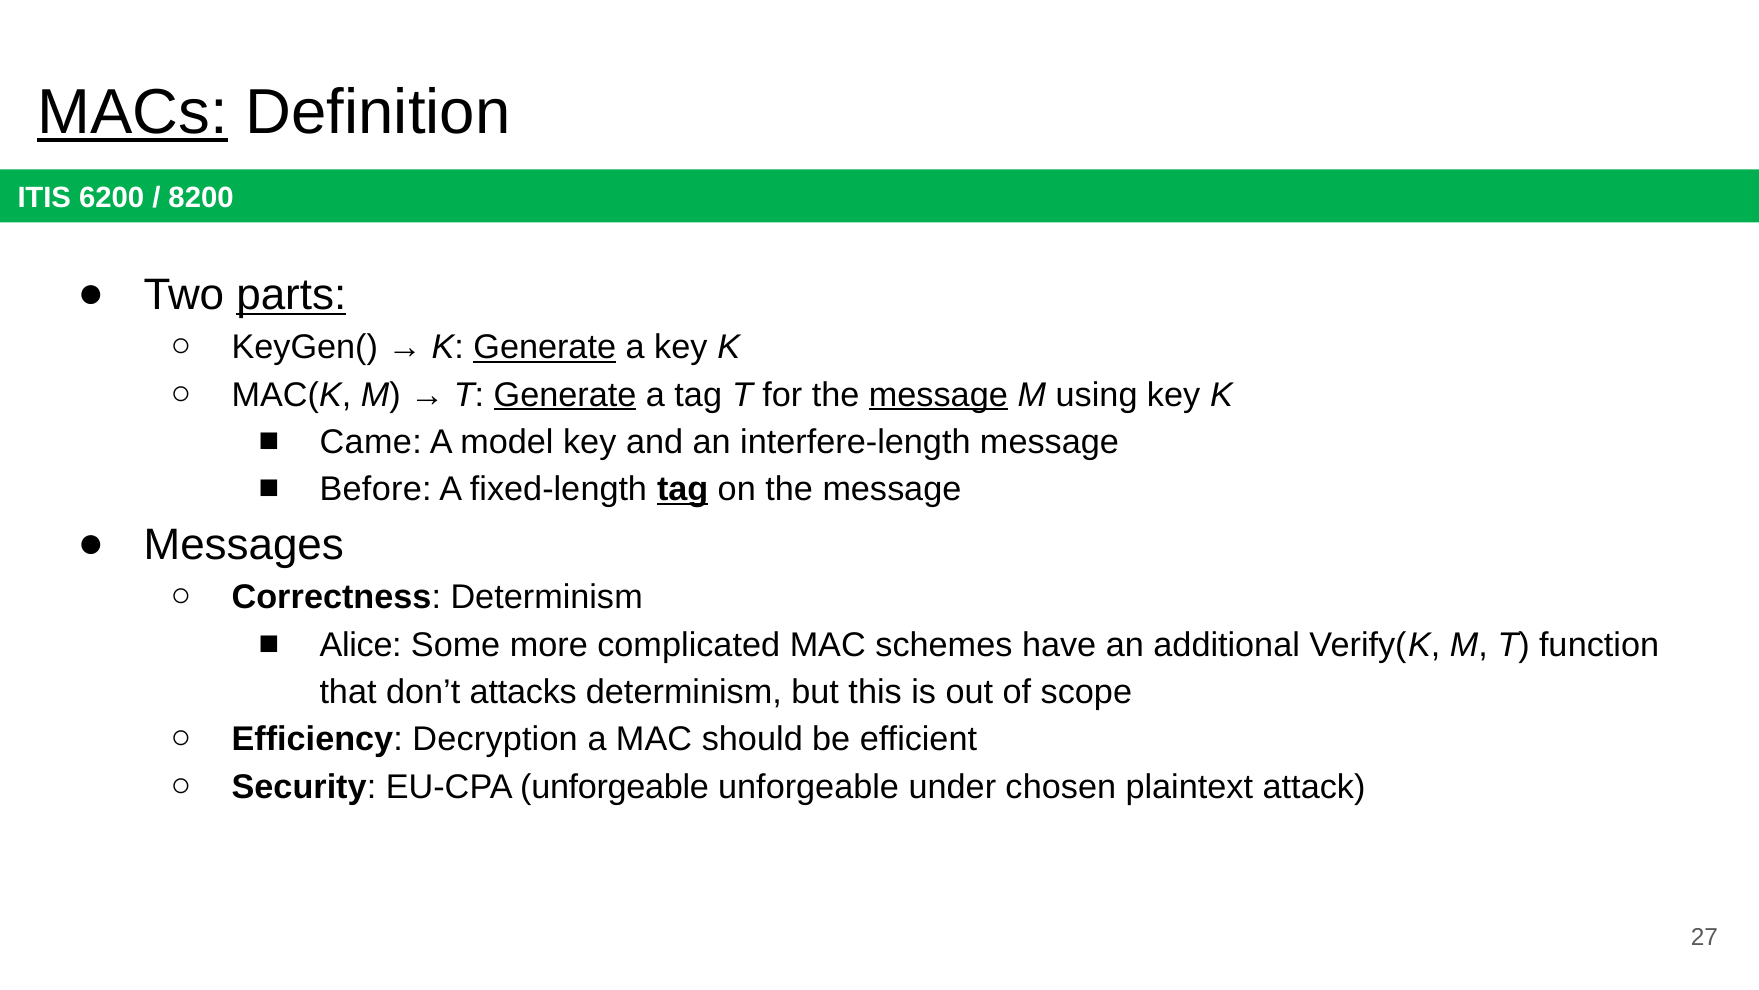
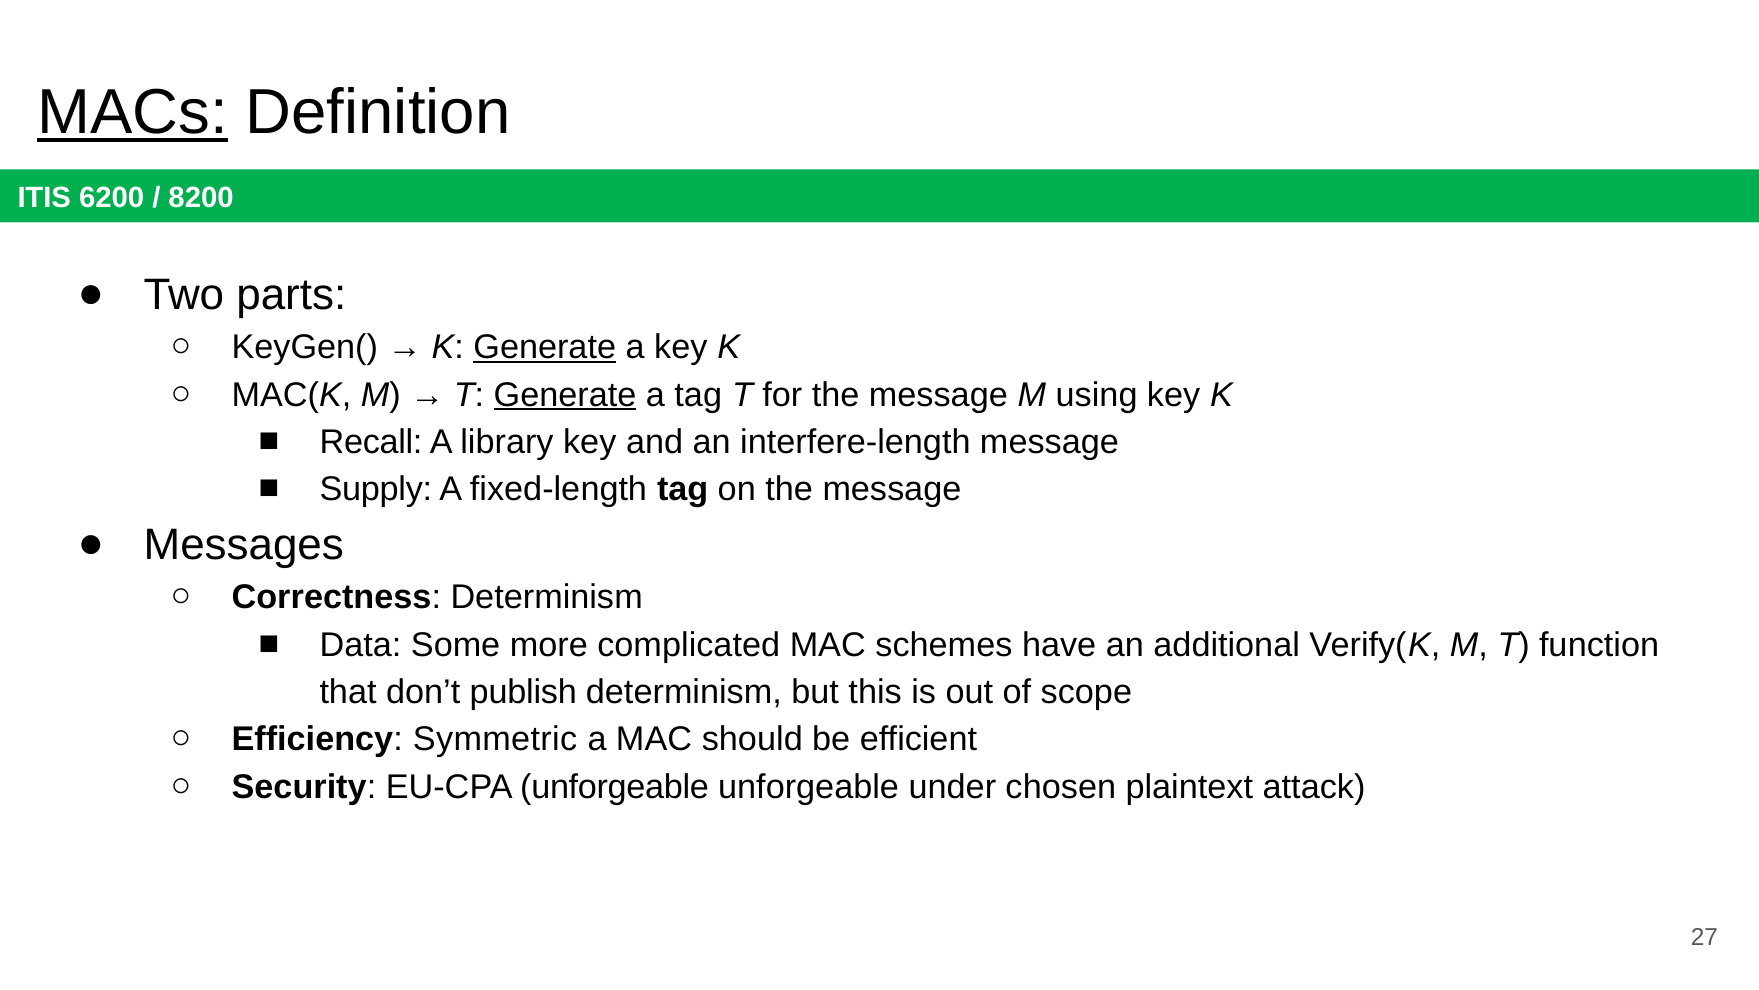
parts underline: present -> none (291, 295)
message underline: present -> none (938, 395)
Came: Came -> Recall (371, 442)
model: model -> library (507, 442)
Before: Before -> Supply (376, 489)
tag underline: present -> none (683, 489)
Alice: Alice -> Data (360, 644)
attacks: attacks -> publish (523, 692)
Decryption: Decryption -> Symmetric (495, 739)
